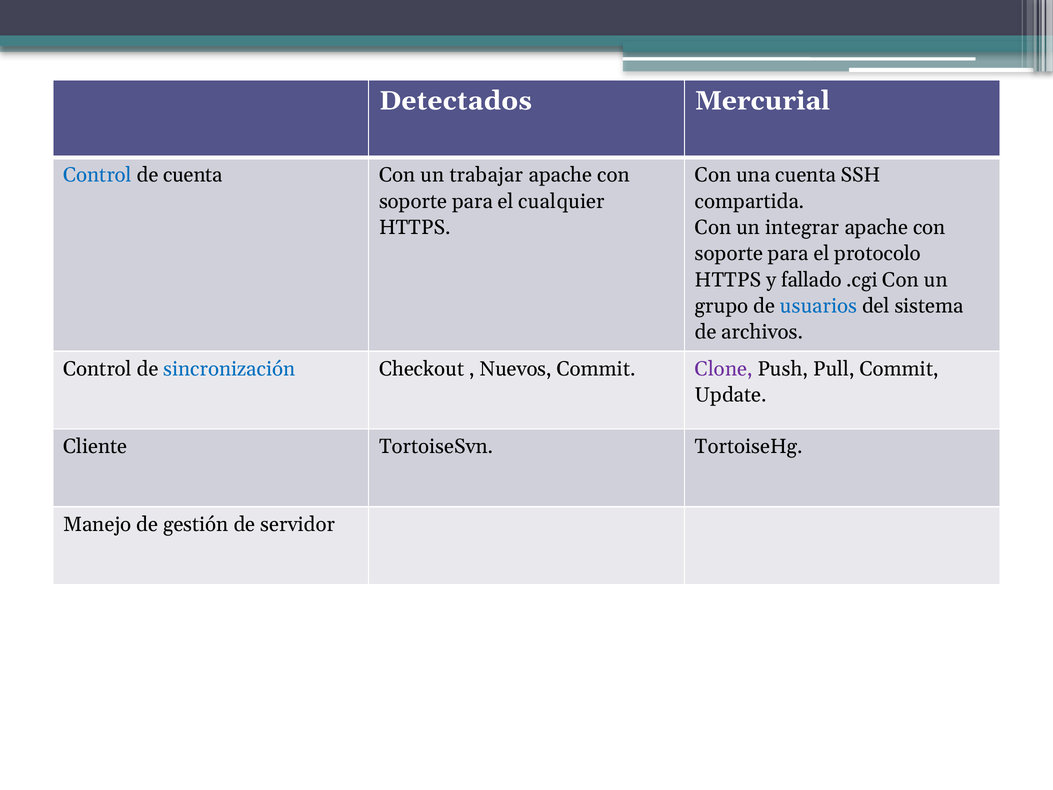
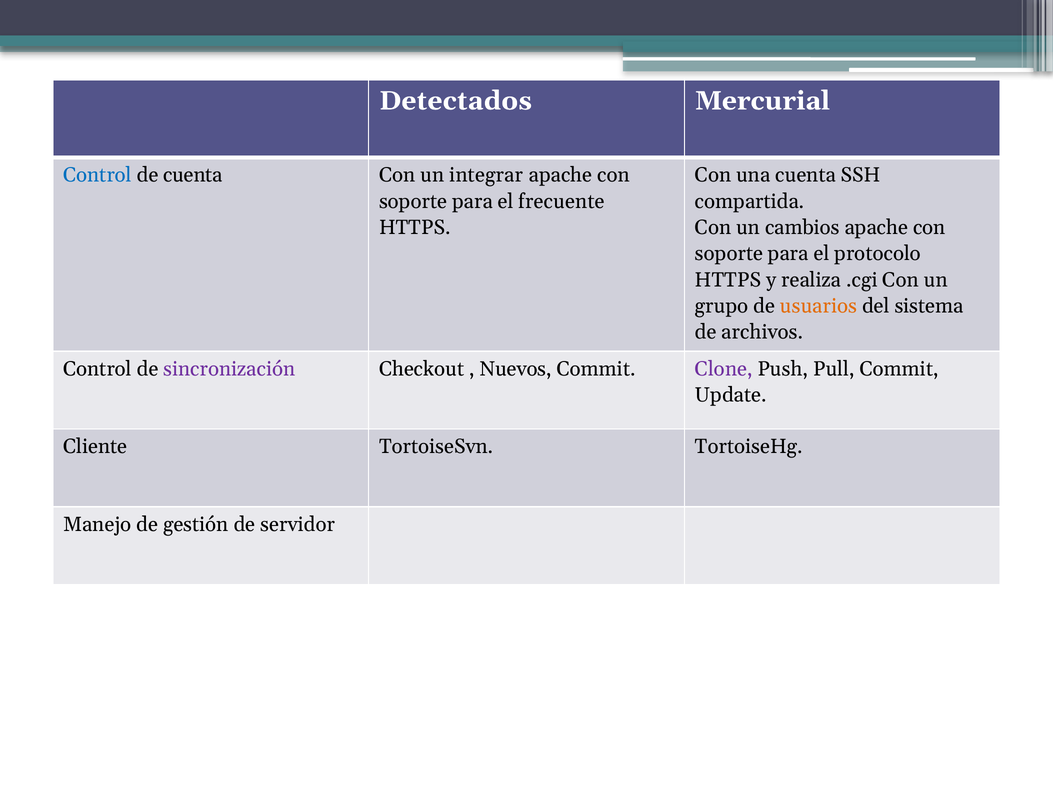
trabajar: trabajar -> integrar (486, 175)
cualquier: cualquier -> frecuente (562, 201)
integrar: integrar -> cambios (802, 227)
fallado: fallado -> realiza (811, 280)
usuarios colour: blue -> orange (818, 306)
sincronización colour: blue -> purple (229, 369)
